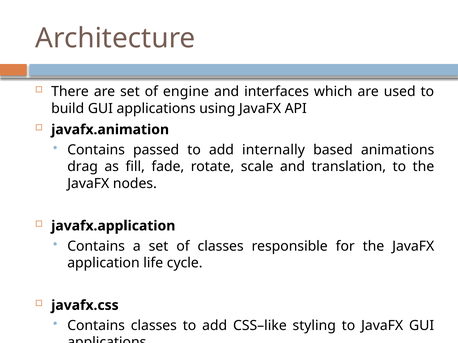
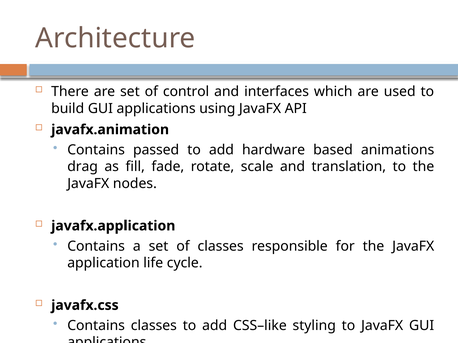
engine: engine -> control (186, 92)
internally: internally -> hardware (274, 150)
